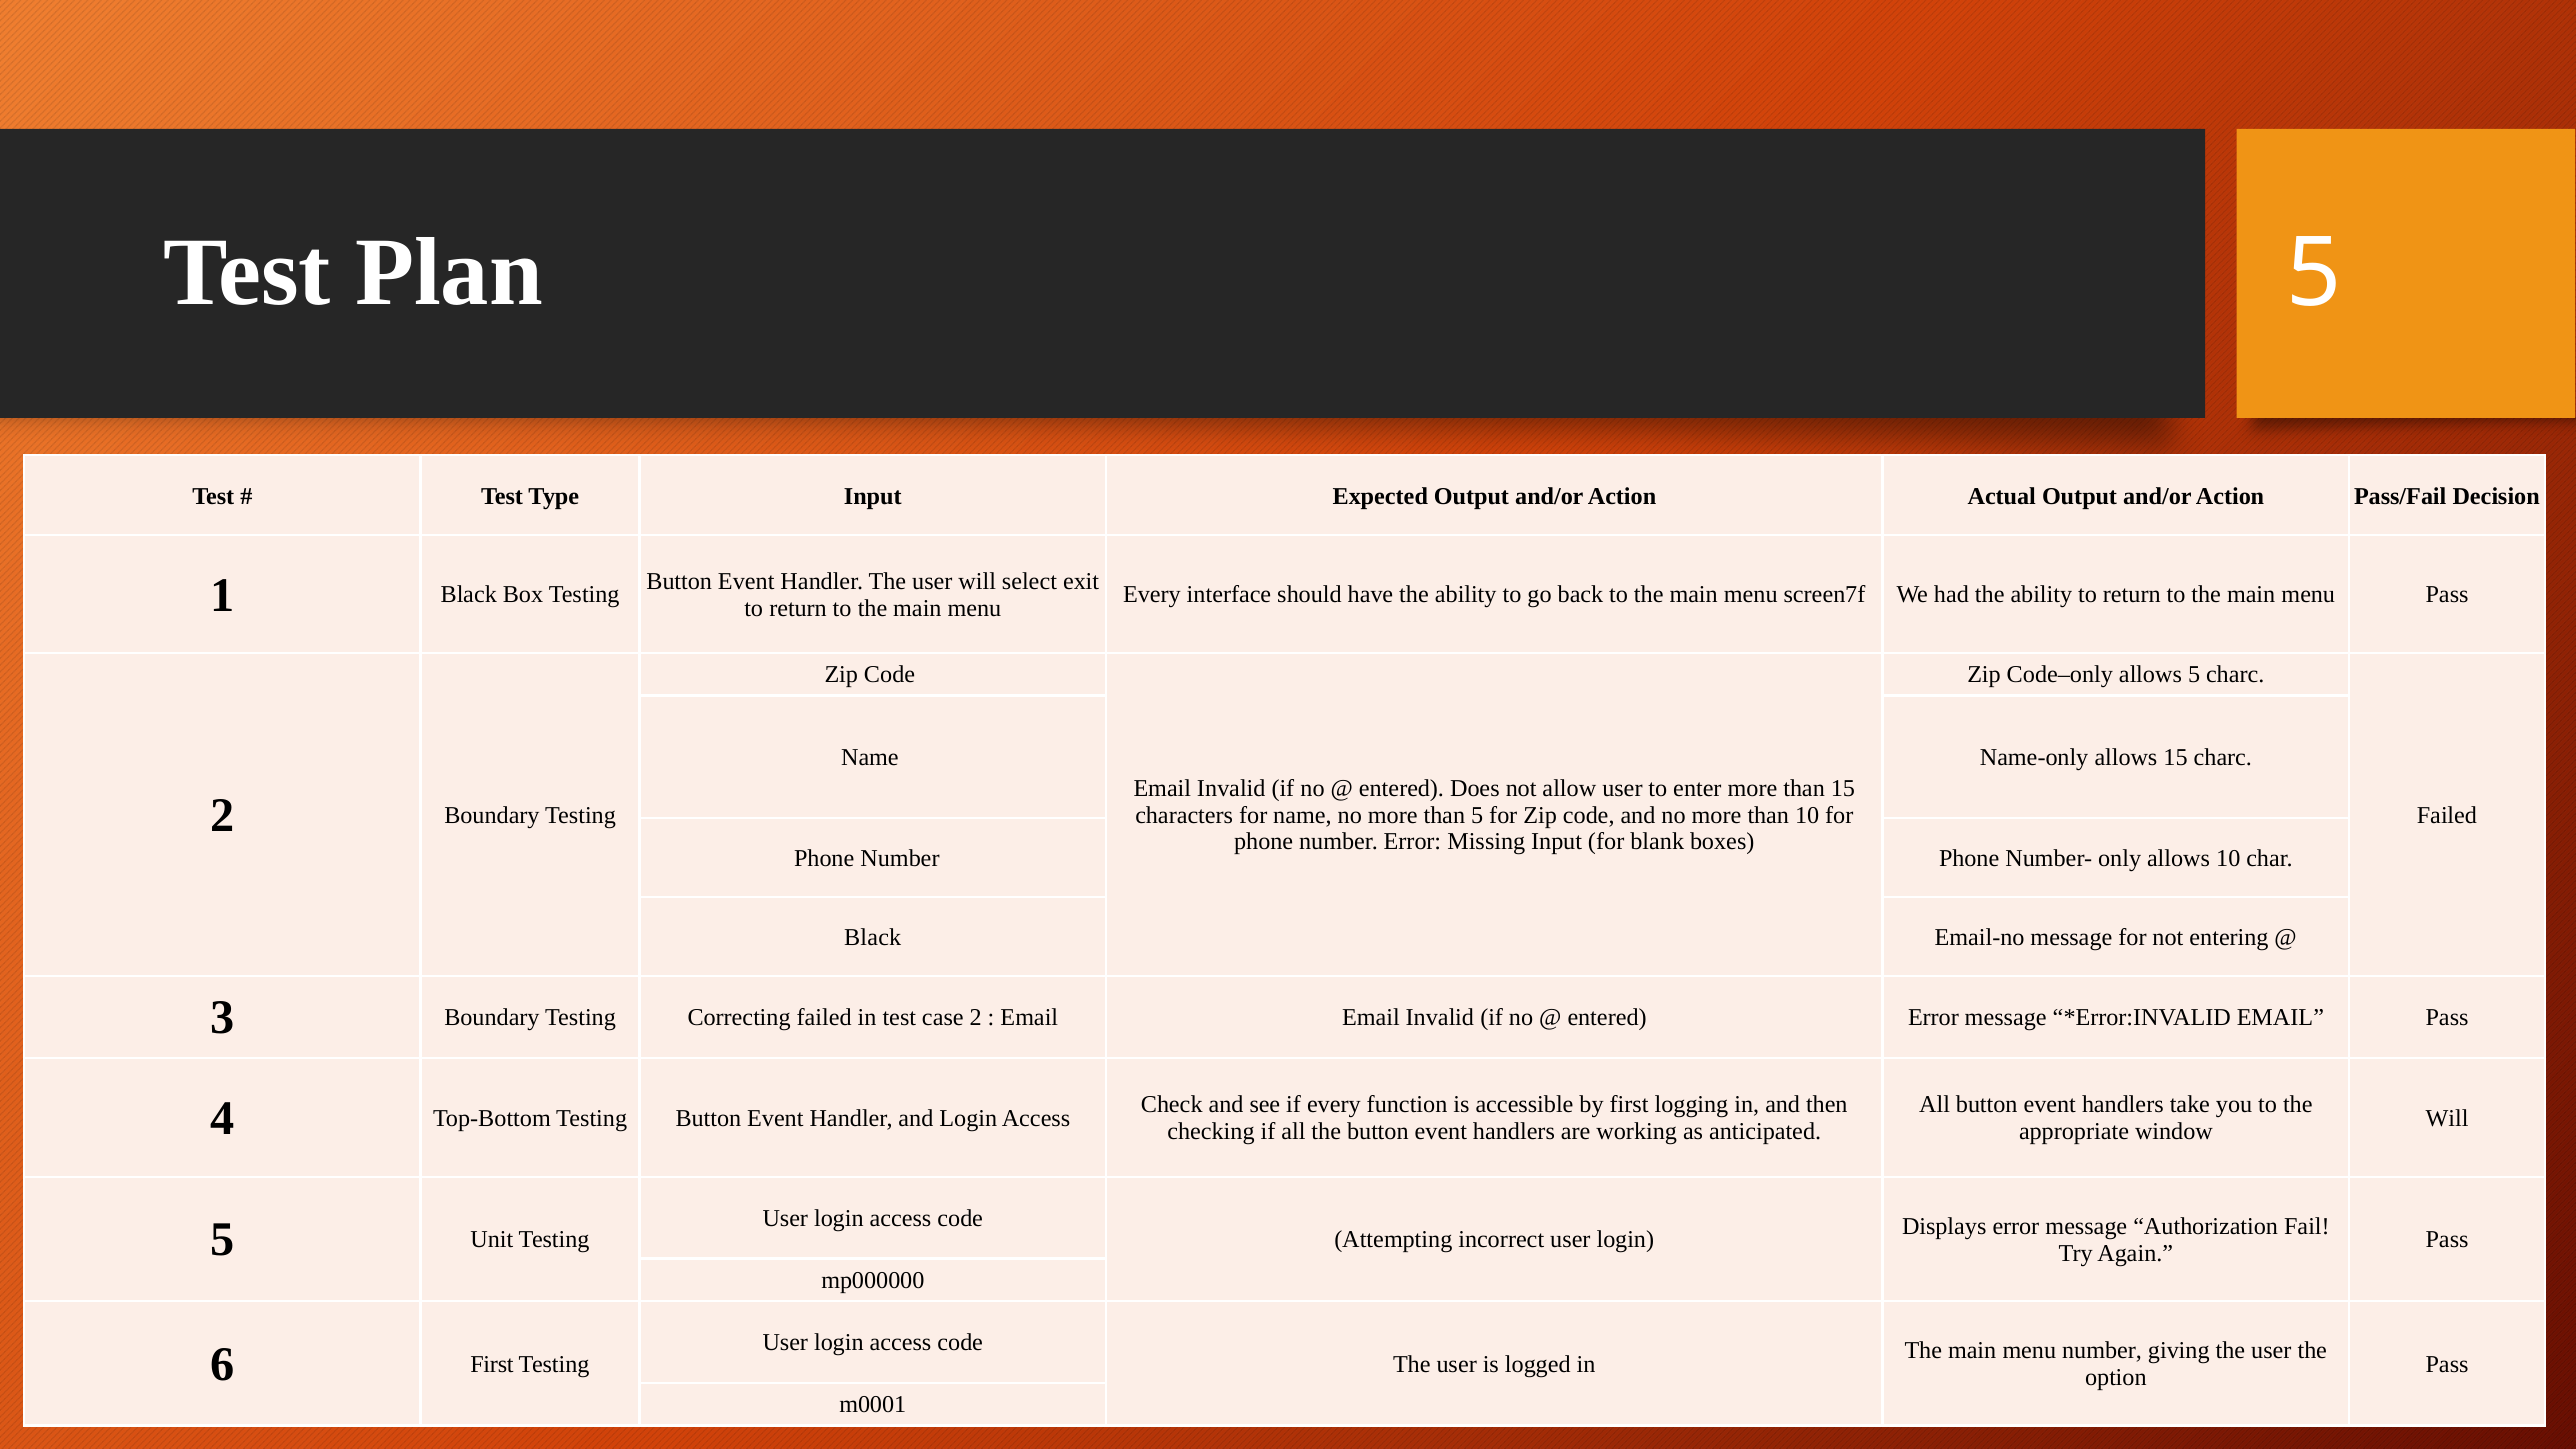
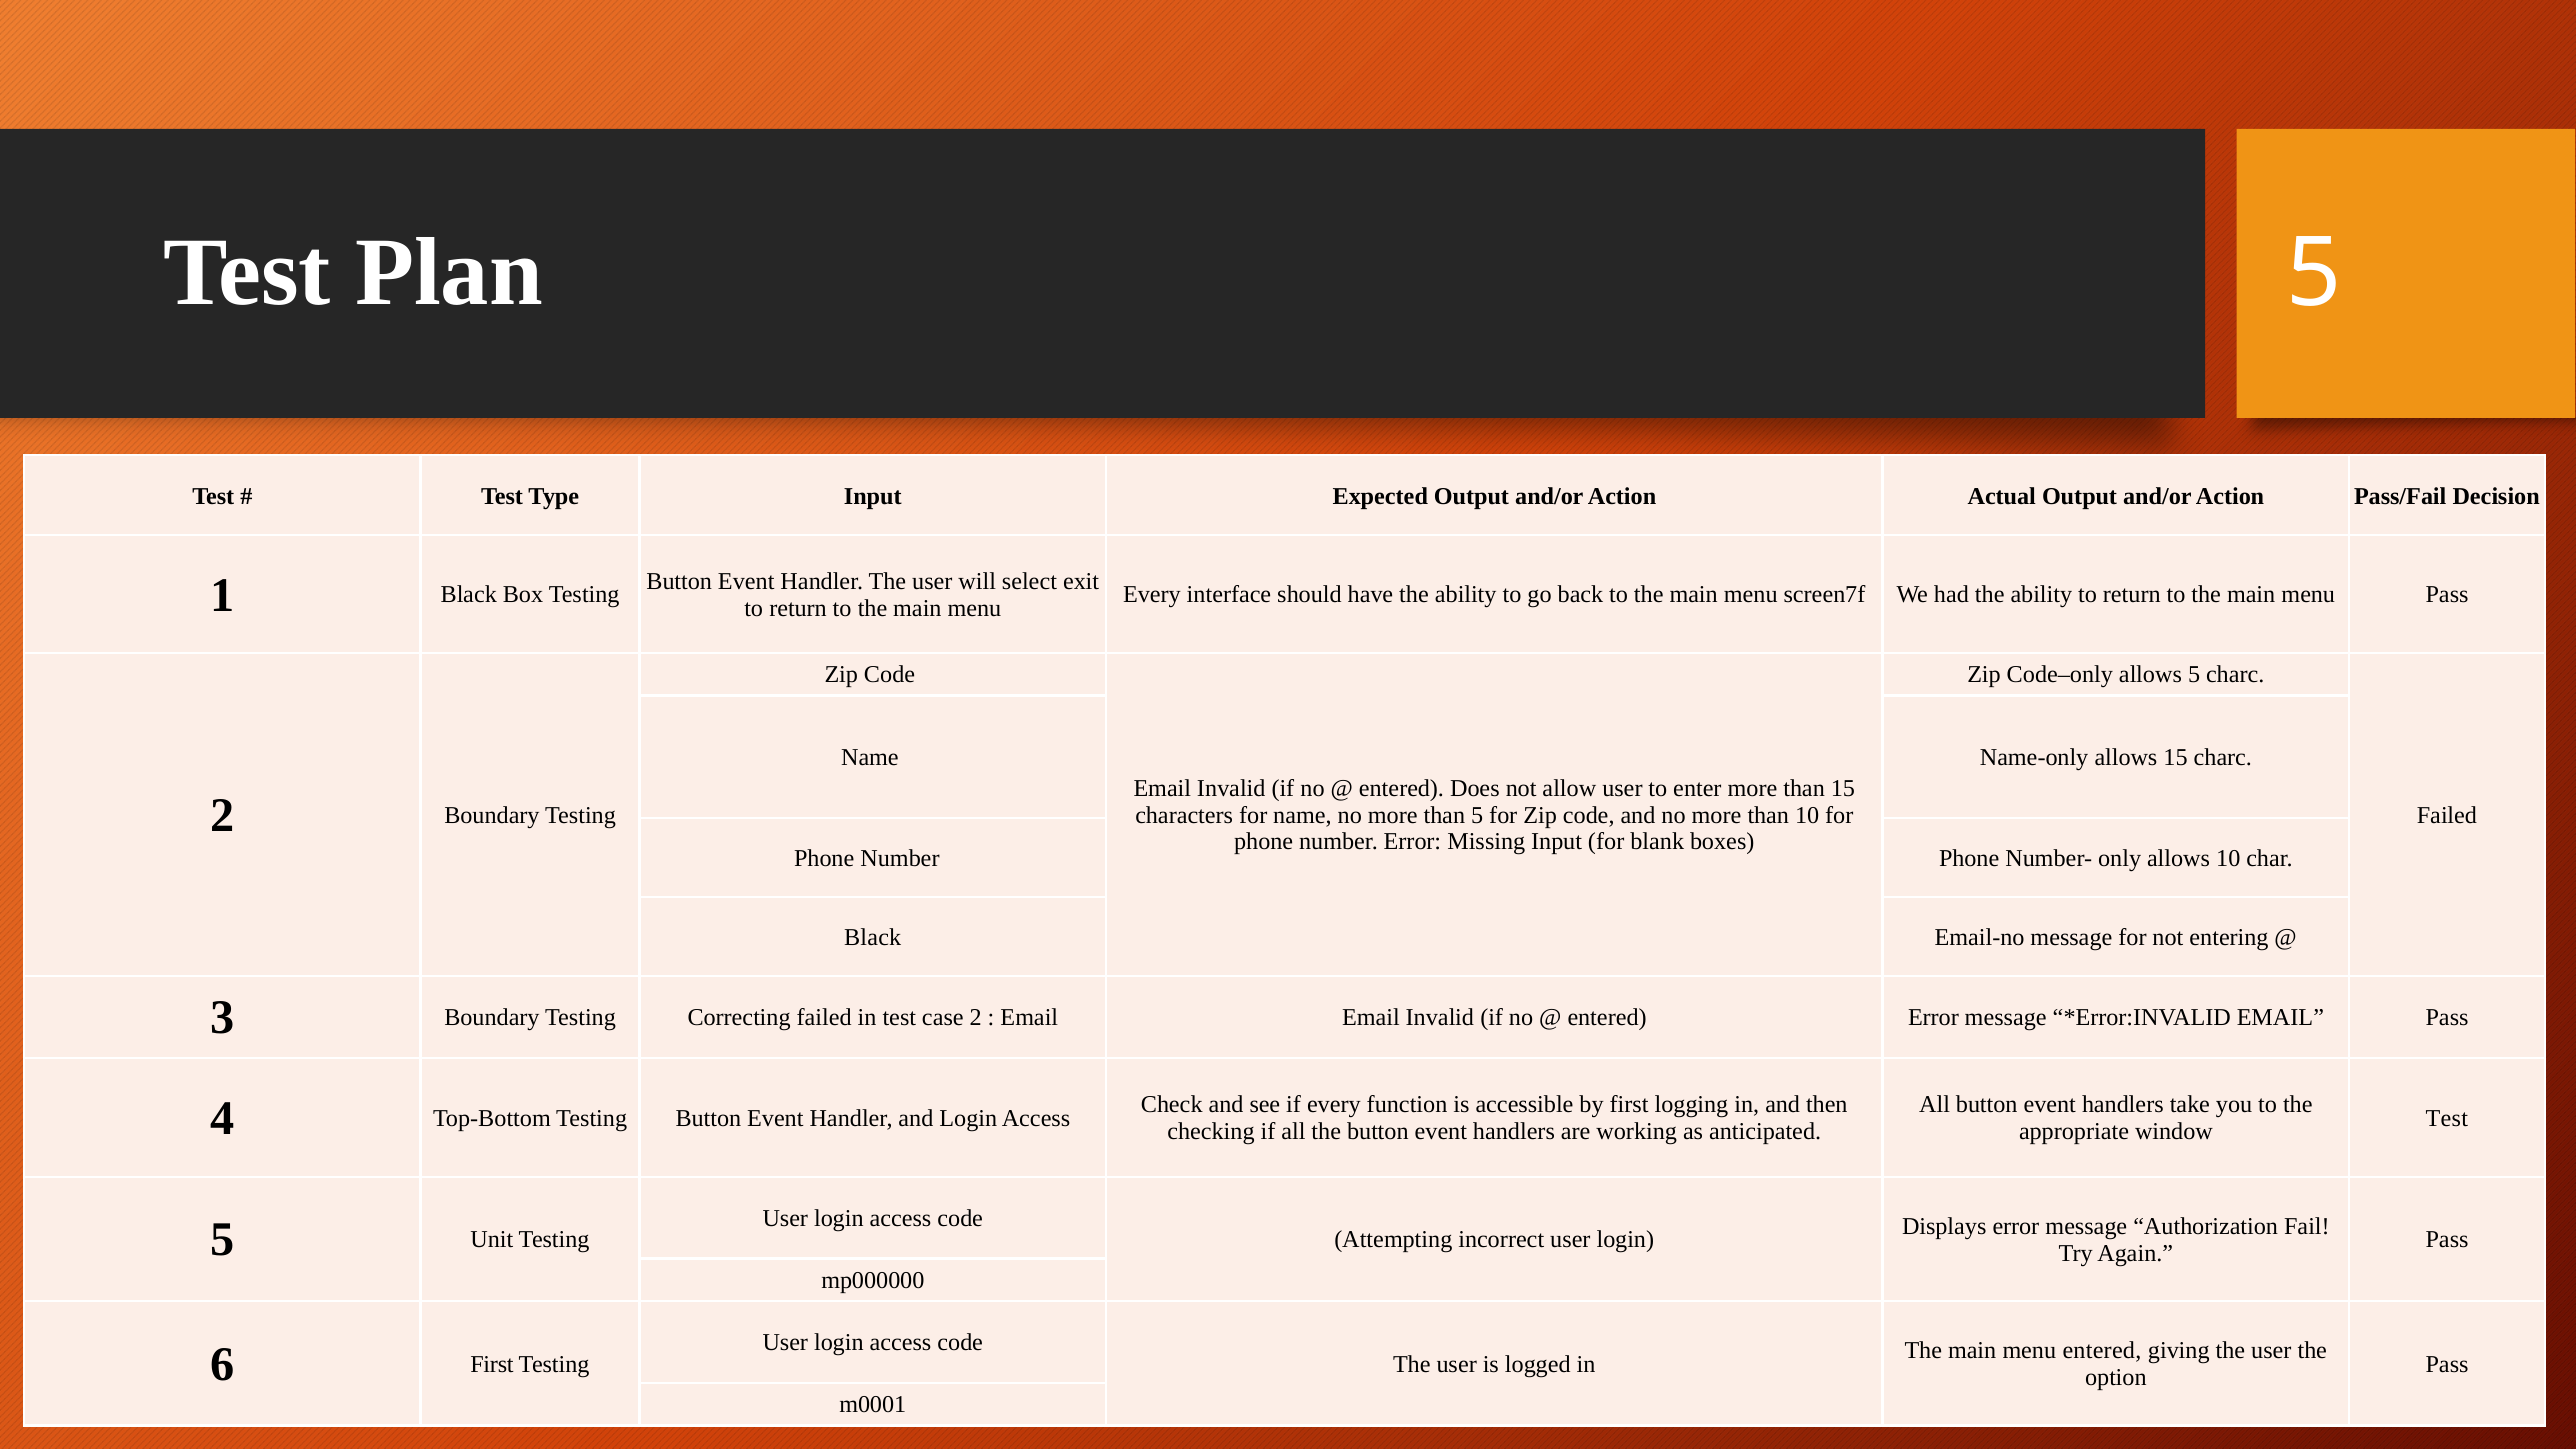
Will: Will -> Test (2447, 1118)
menu number: number -> entered (2102, 1351)
